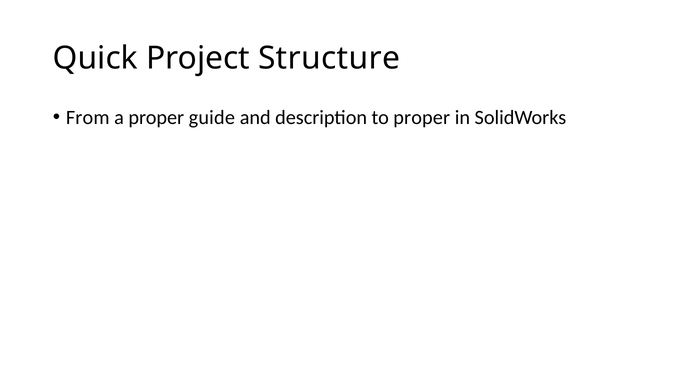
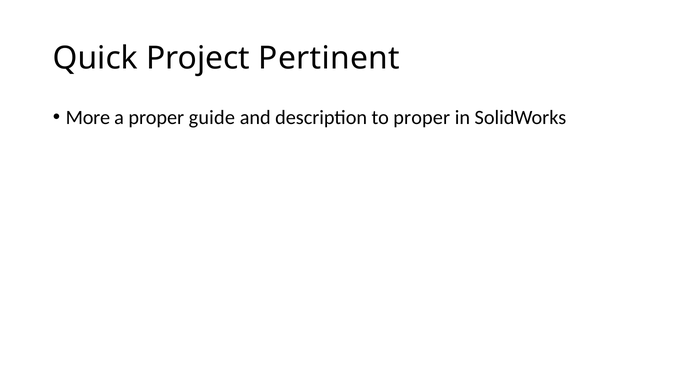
Structure: Structure -> Pertinent (329, 58)
From: From -> More (88, 117)
